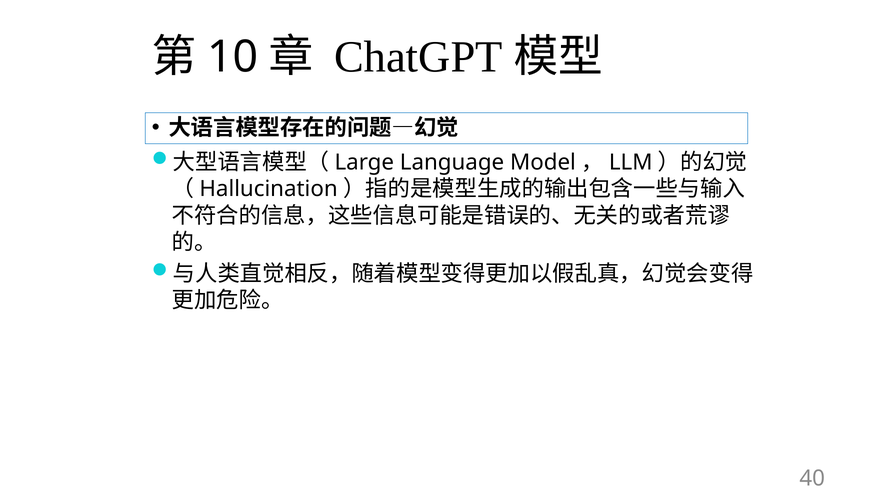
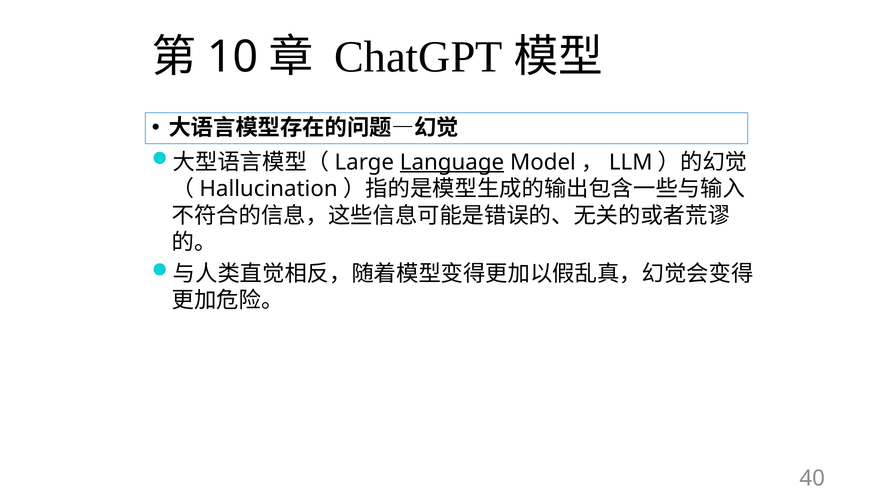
Language underline: none -> present (452, 162)
